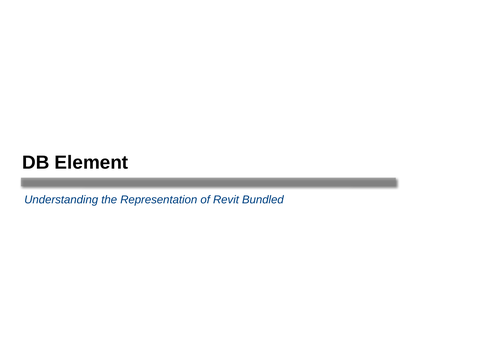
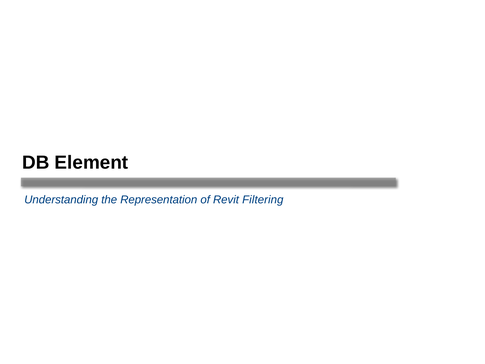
Bundled: Bundled -> Filtering (263, 200)
